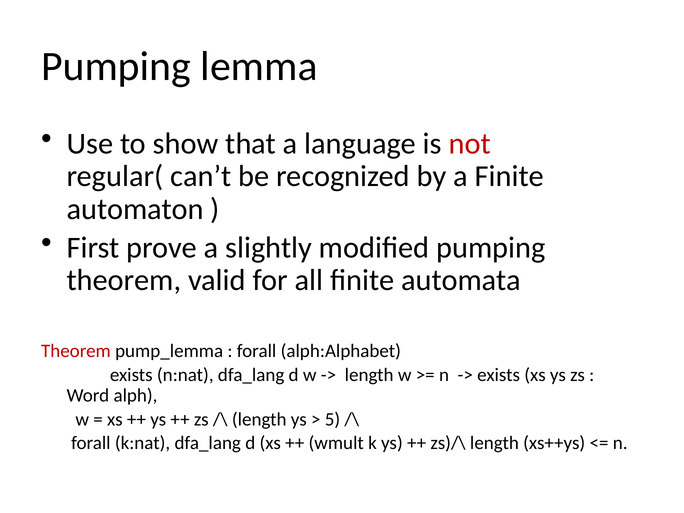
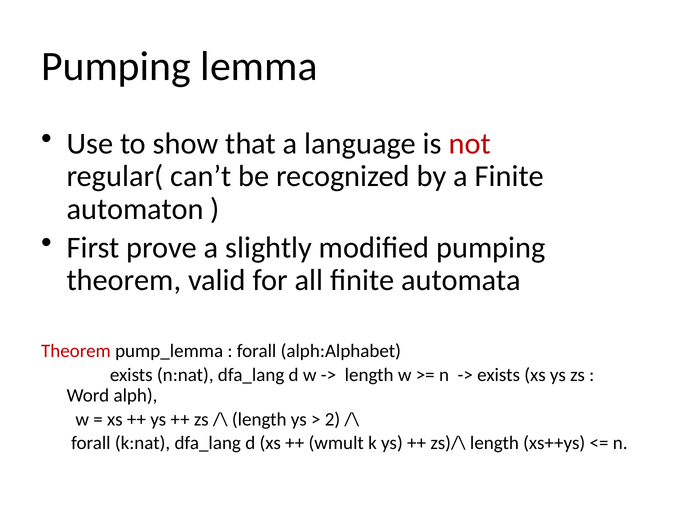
5: 5 -> 2 (332, 419)
